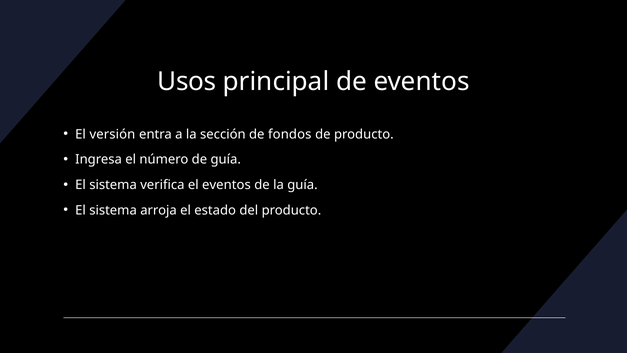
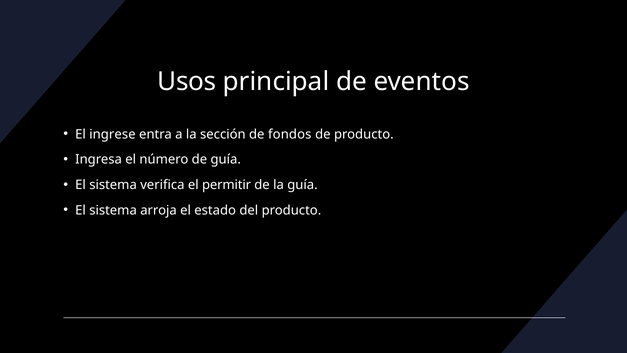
versión: versión -> ingrese (112, 134)
el eventos: eventos -> permitir (227, 185)
